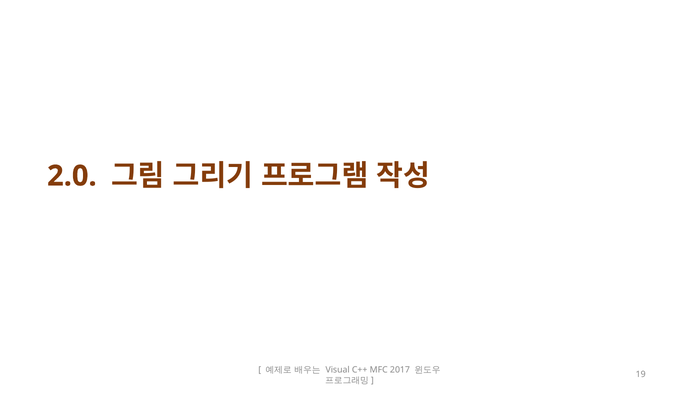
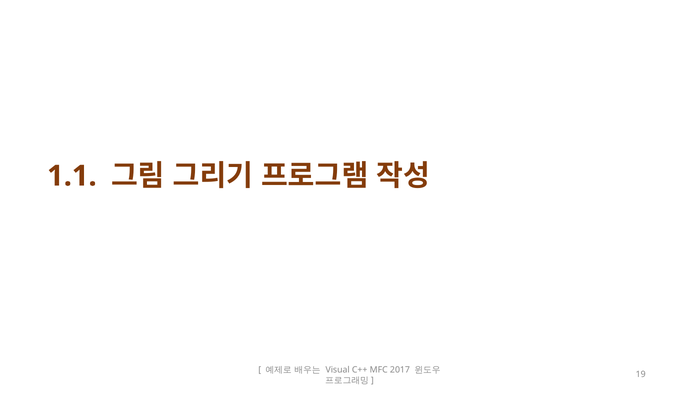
2.0: 2.0 -> 1.1 (72, 176)
